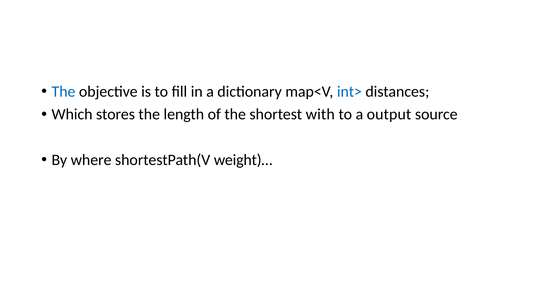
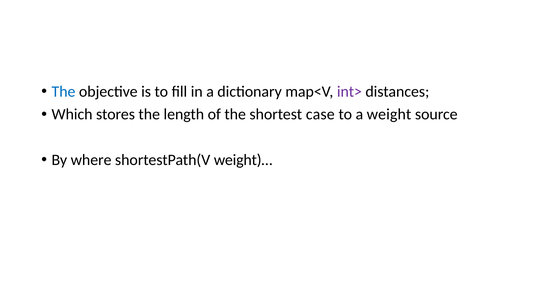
int> colour: blue -> purple (349, 92)
with: with -> case (320, 115)
output: output -> weight (389, 115)
